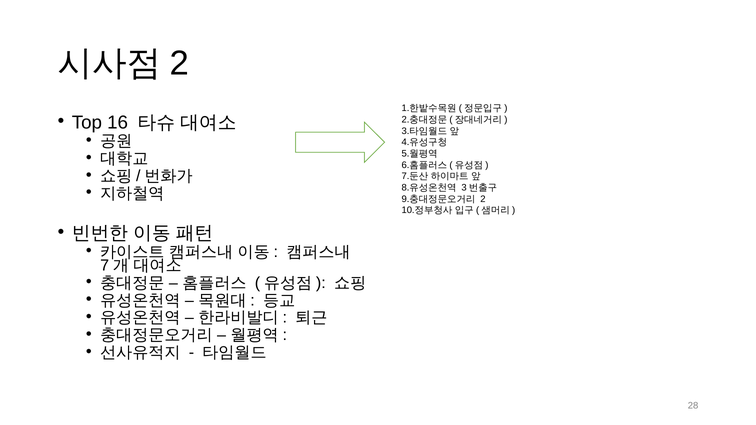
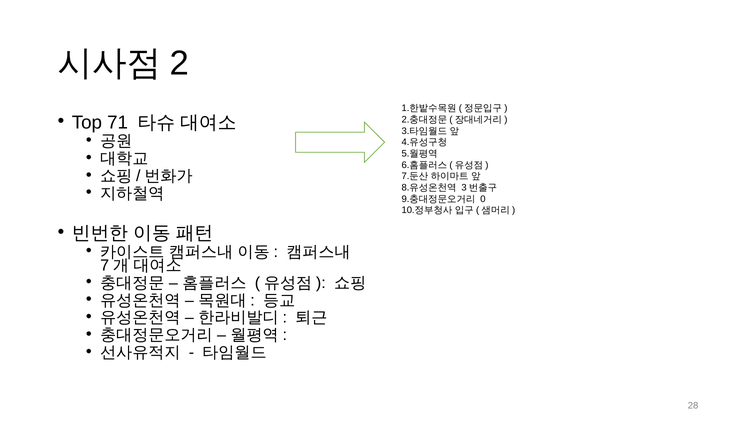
16: 16 -> 71 (118, 122)
2: 2 -> 0 (483, 199)
